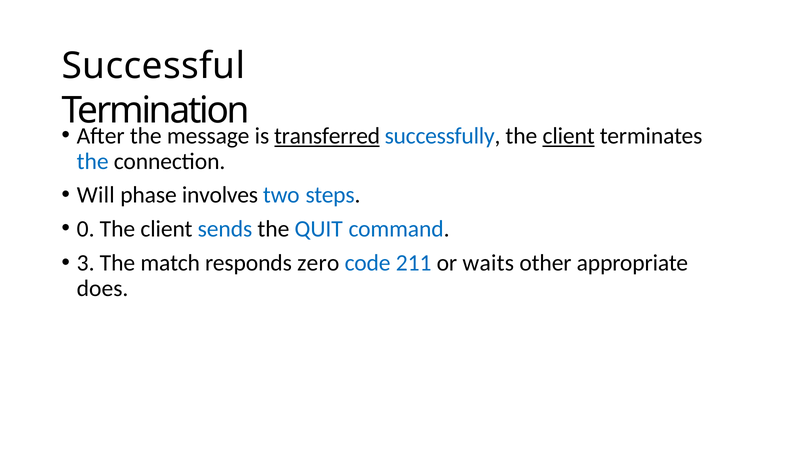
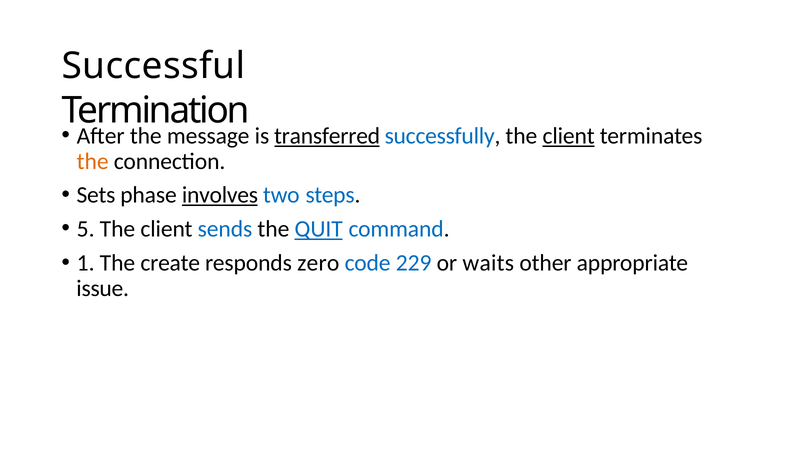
the colour: blue -> orange (93, 161)
Will: Will -> Sets (96, 195)
involves underline: none -> present (220, 195)
0: 0 -> 5 (86, 229)
QUIT underline: none -> present (319, 229)
3: 3 -> 1 (86, 263)
match: match -> create (170, 263)
211: 211 -> 229 (414, 263)
does: does -> issue (103, 288)
